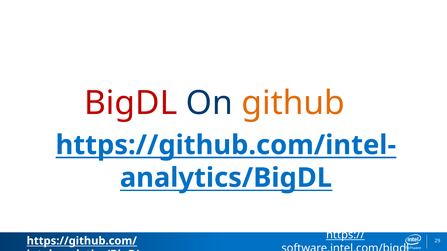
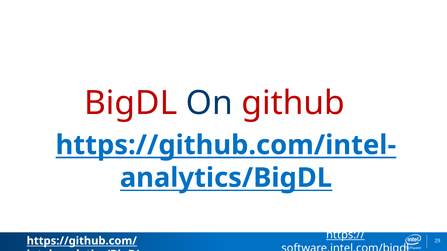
github colour: orange -> red (293, 103)
